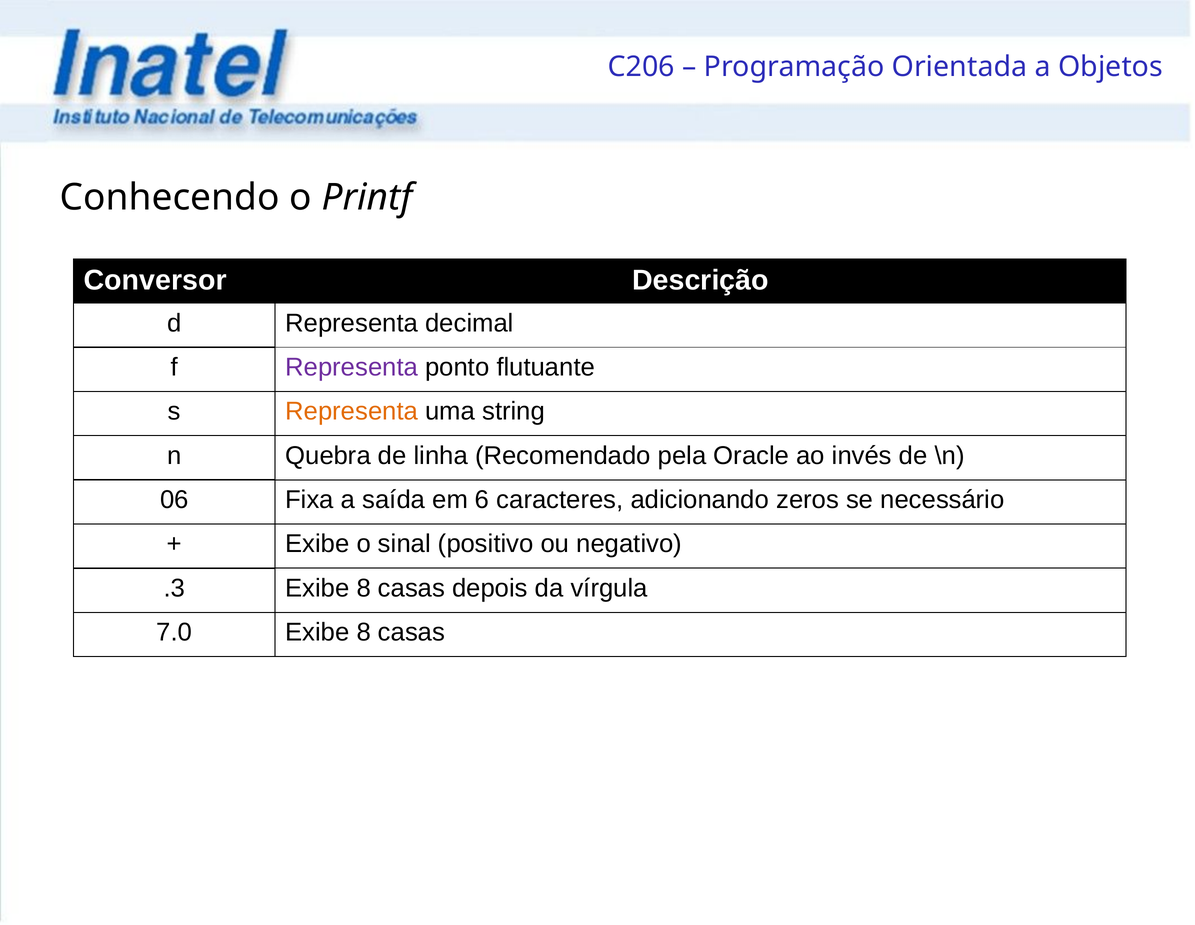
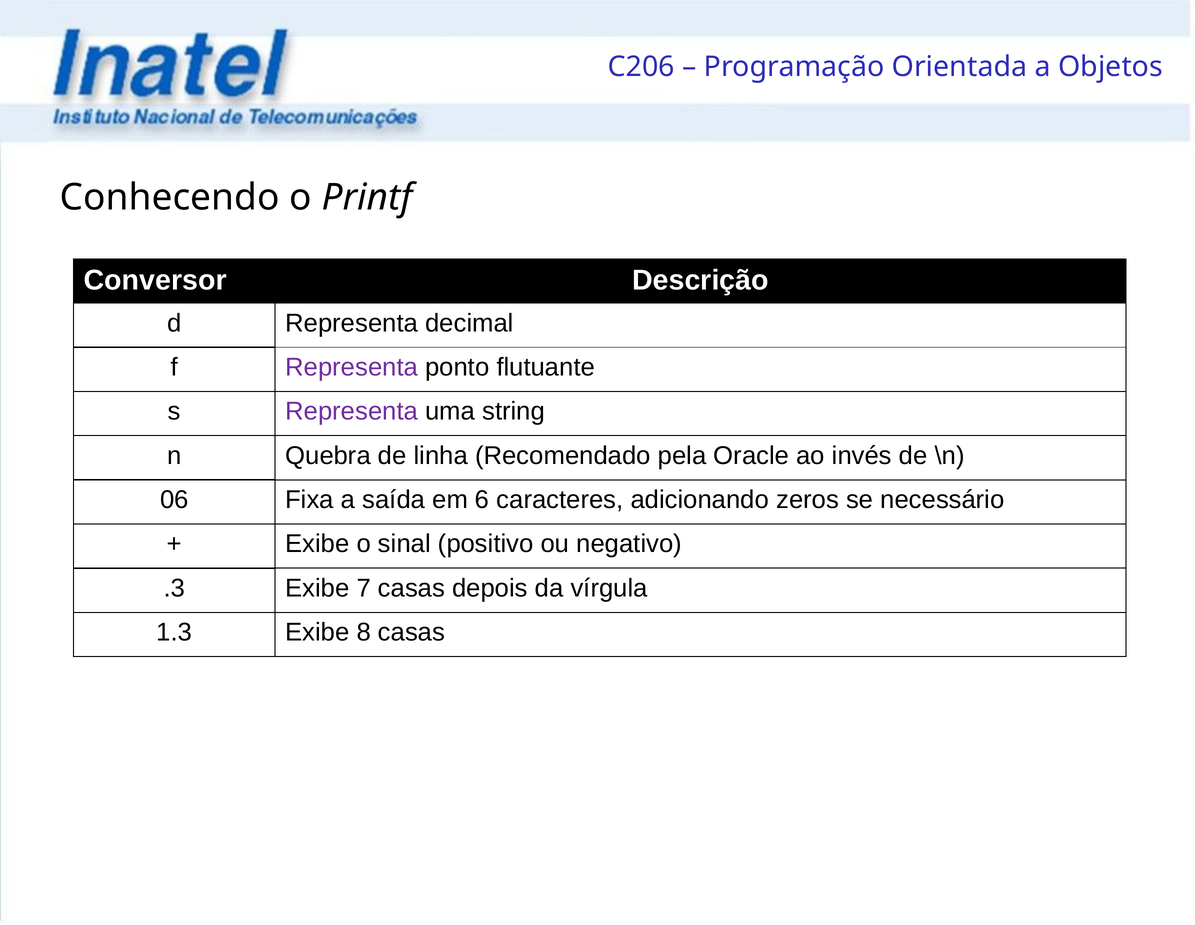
Representa colour: orange -> purple (352, 411)
.3 Exibe 8: 8 -> 7 (364, 588)
7.0: 7.0 -> 1.3 (174, 632)
